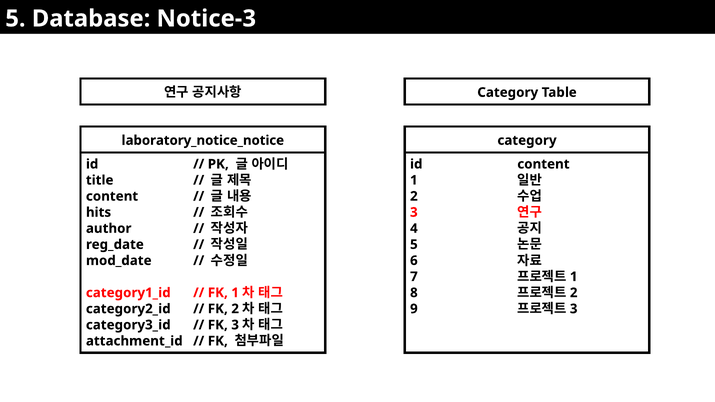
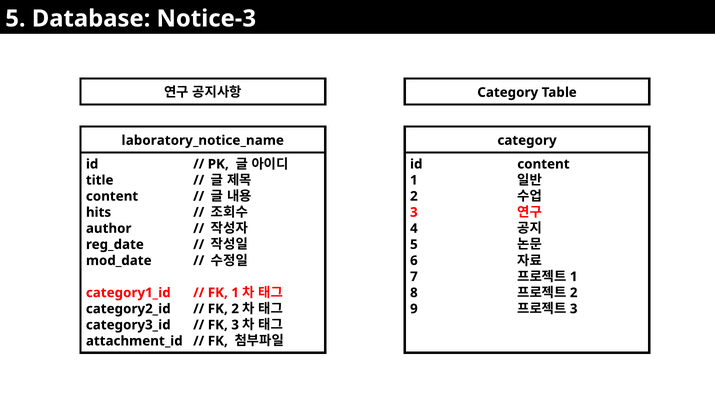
laboratory_notice_notice: laboratory_notice_notice -> laboratory_notice_name (203, 140)
